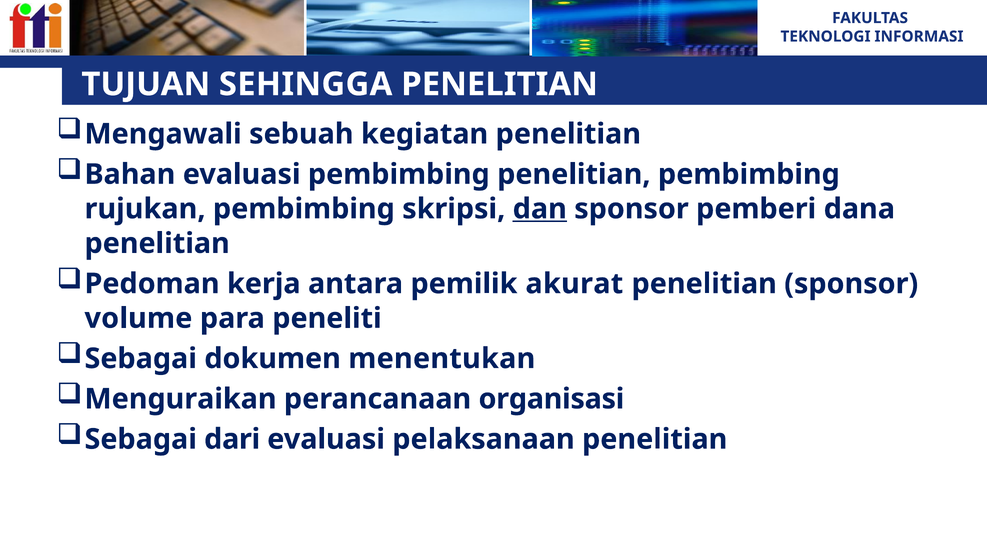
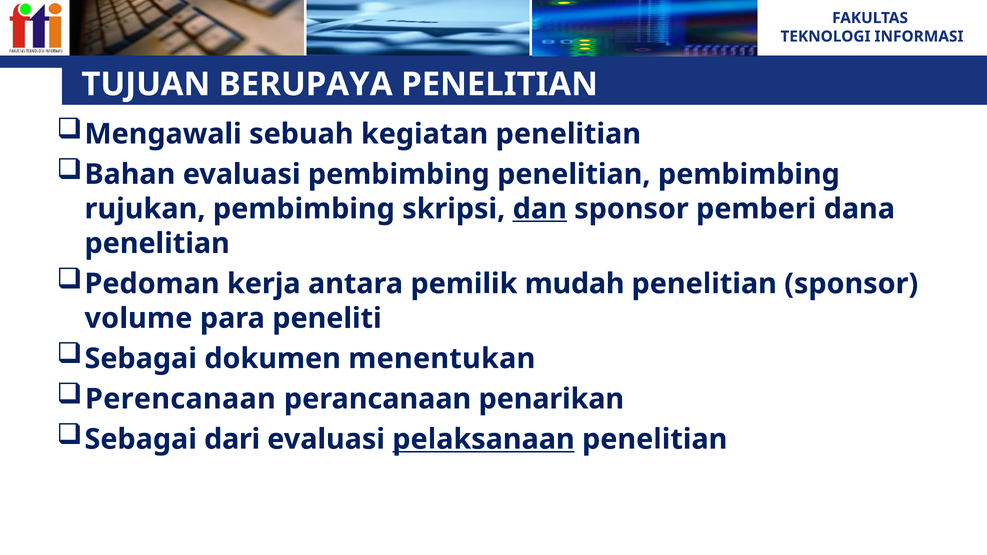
SEHINGGA: SEHINGGA -> BERUPAYA (306, 84)
akurat: akurat -> mudah (575, 284)
Menguraikan: Menguraikan -> Perencanaan (180, 399)
organisasi: organisasi -> penarikan (551, 399)
pelaksanaan underline: none -> present (484, 439)
